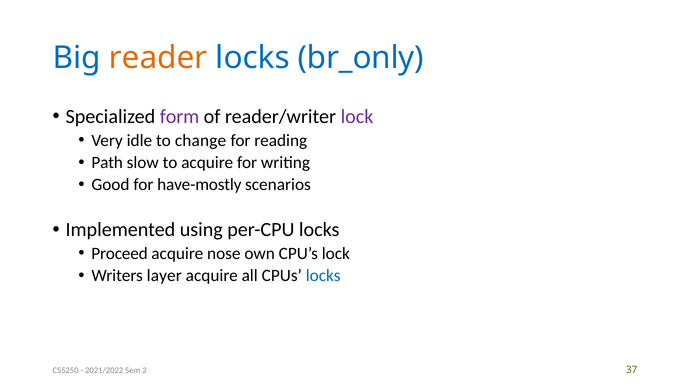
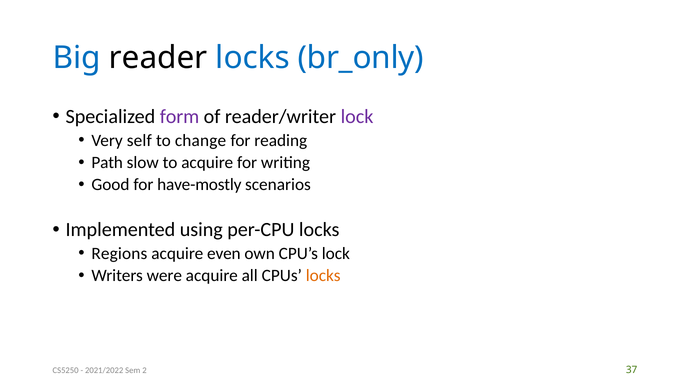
reader colour: orange -> black (158, 58)
idle: idle -> self (139, 140)
Proceed: Proceed -> Regions (119, 254)
nose: nose -> even (224, 254)
layer: layer -> were (164, 276)
locks colour: blue -> orange (323, 276)
